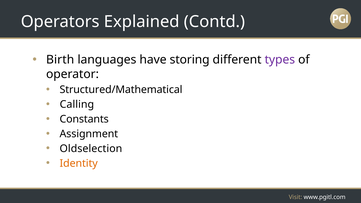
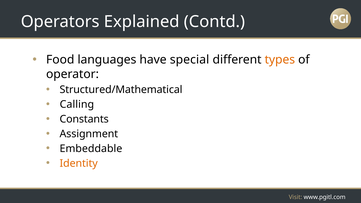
Birth: Birth -> Food (60, 60)
storing: storing -> special (190, 60)
types colour: purple -> orange (280, 60)
Oldselection: Oldselection -> Embeddable (91, 149)
